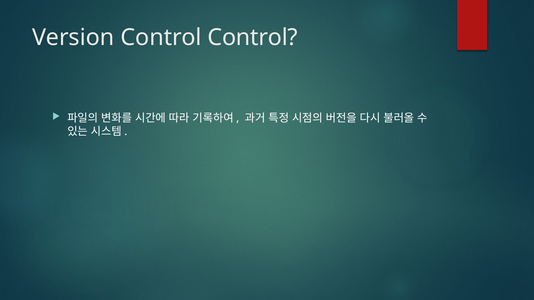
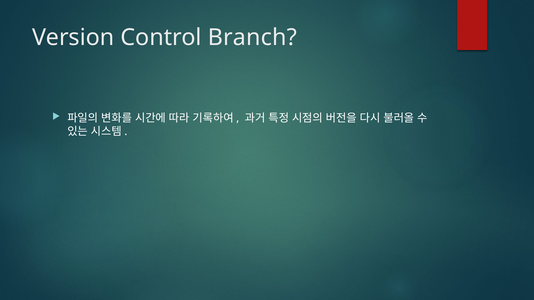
Control Control: Control -> Branch (252, 37)
